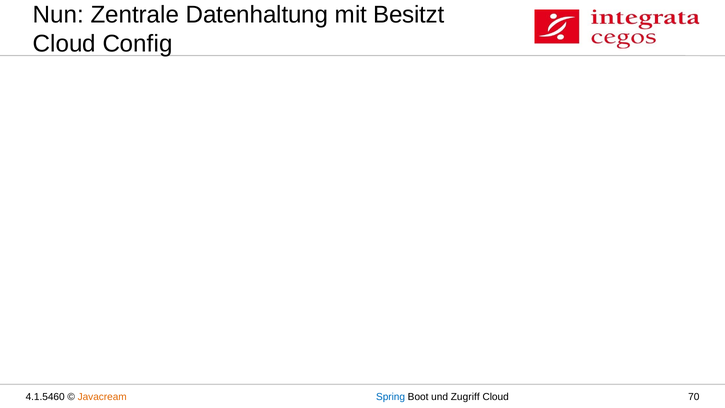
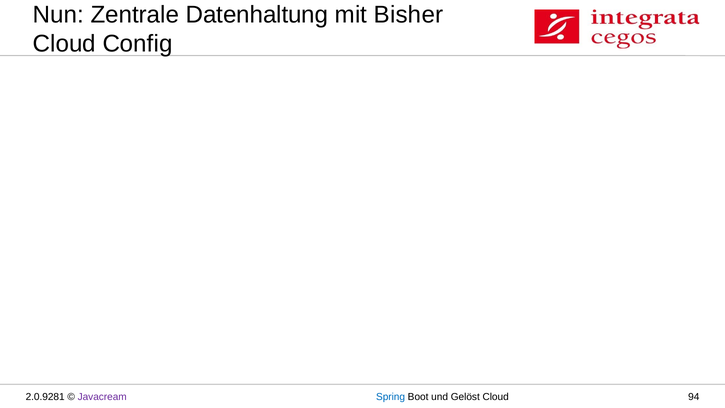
Besitzt: Besitzt -> Bisher (409, 15)
4.1.5460: 4.1.5460 -> 2.0.9281 (45, 397)
Javacream colour: orange -> purple (102, 397)
Zugriff: Zugriff -> Gelöst (465, 397)
70: 70 -> 94 (694, 397)
